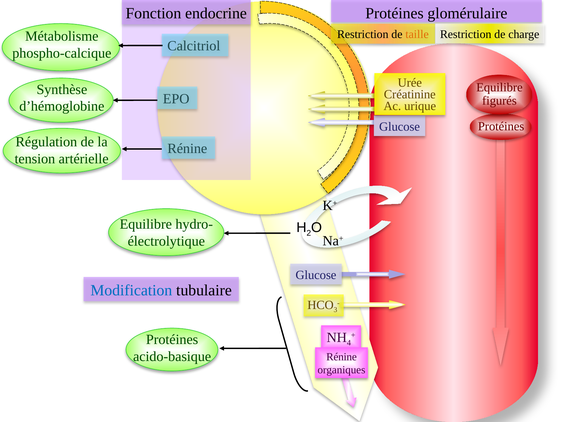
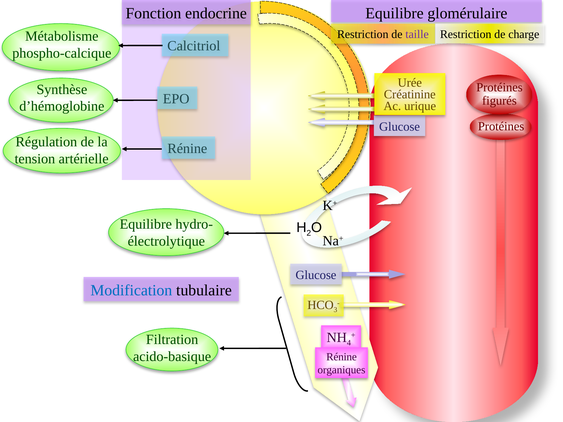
Protéines: Protéines -> Equilibre (394, 13)
taille colour: orange -> purple (417, 34)
Equilibre: Equilibre -> Protéines (499, 87)
Protéines: Protéines -> Filtration (172, 340)
